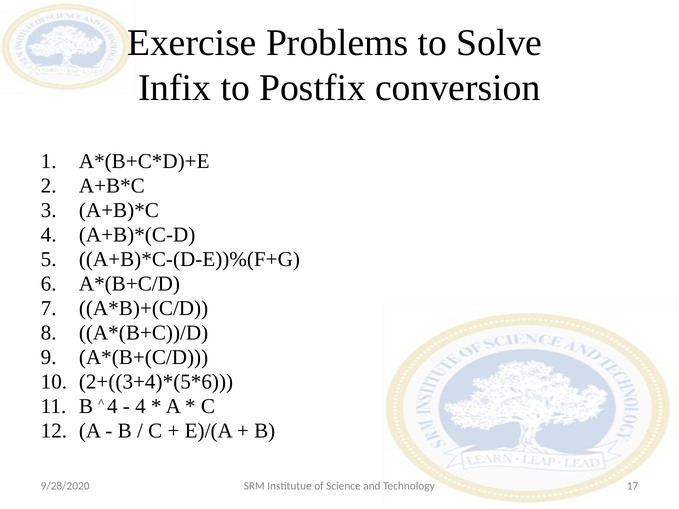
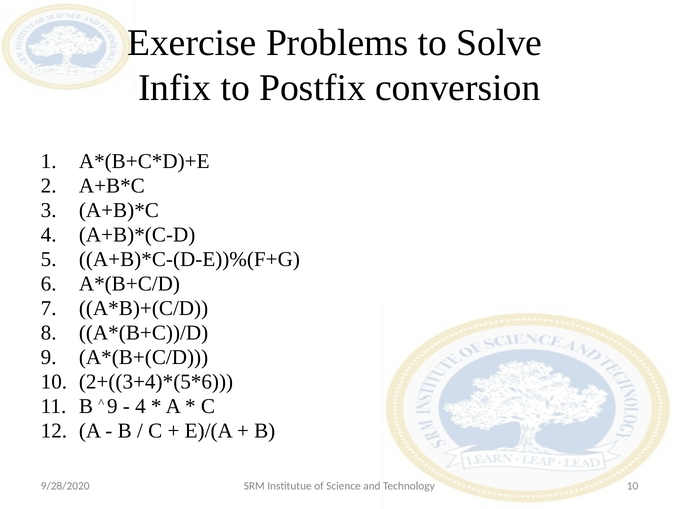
4: 4 -> 9 (112, 407)
Technology 17: 17 -> 10 (633, 486)
